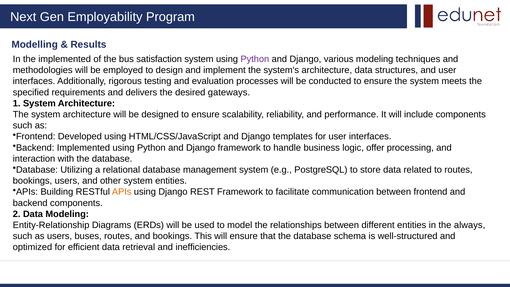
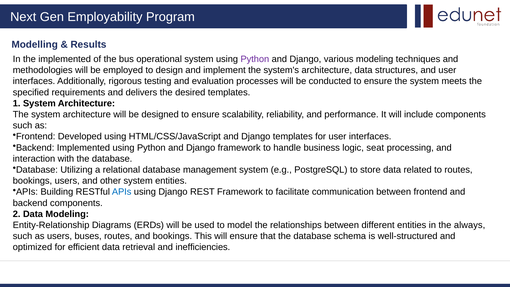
satisfaction: satisfaction -> operational (159, 59)
desired gateways: gateways -> templates (229, 92)
offer: offer -> seat (375, 148)
APIs colour: orange -> blue (122, 192)
